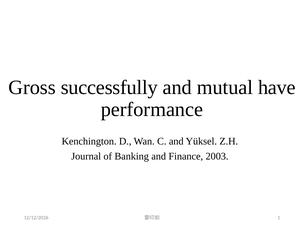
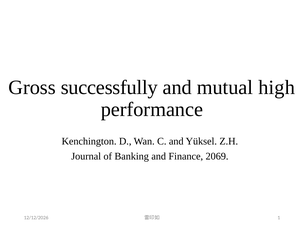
have: have -> high (277, 87)
2003: 2003 -> 2069 (217, 156)
